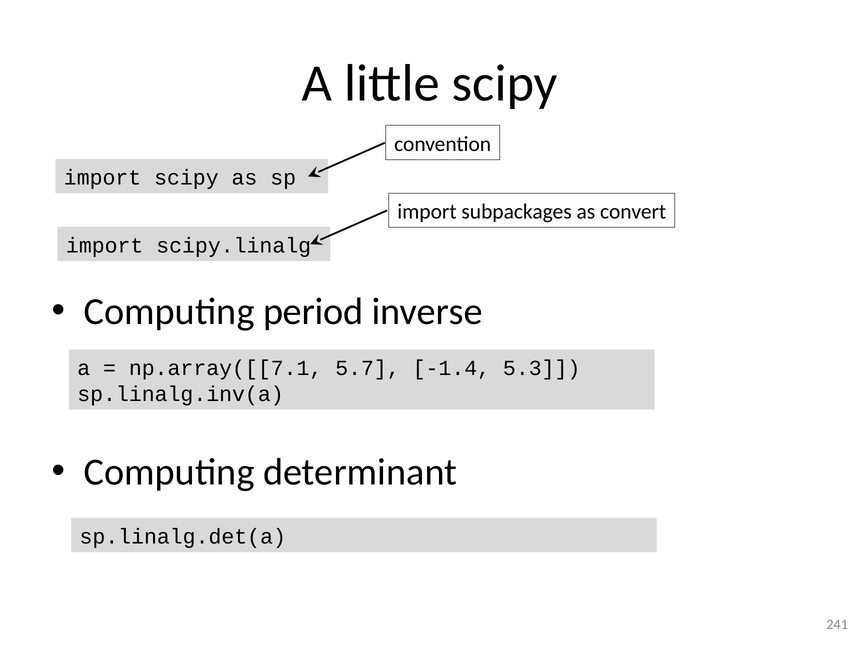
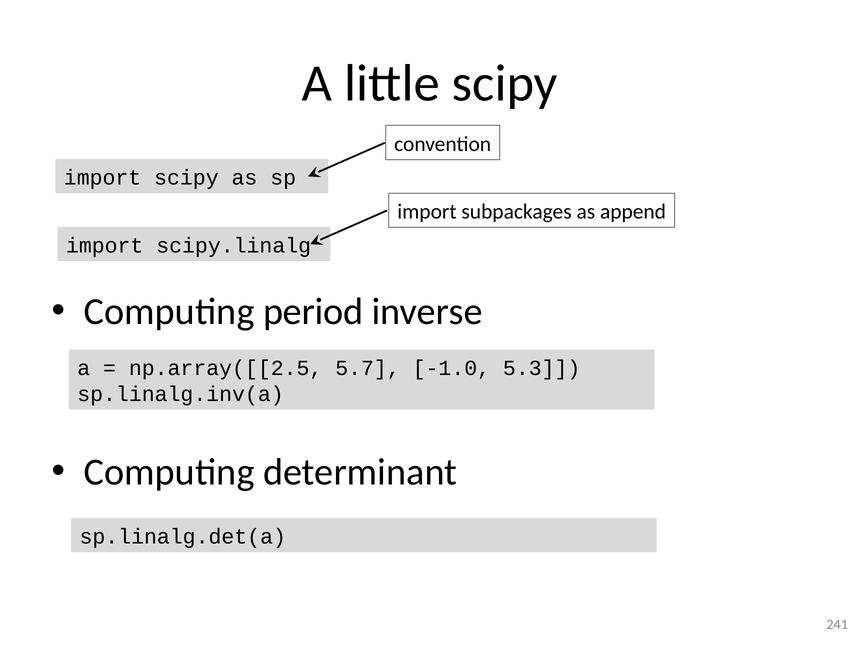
convert: convert -> append (633, 212)
np.array([[7.1: np.array([[7.1 -> np.array([[2.5 (226, 368)
-1.4: -1.4 -> -1.0 (451, 368)
